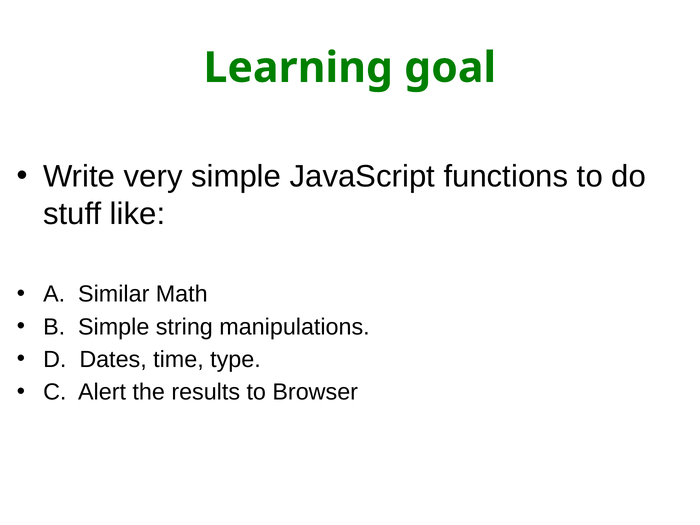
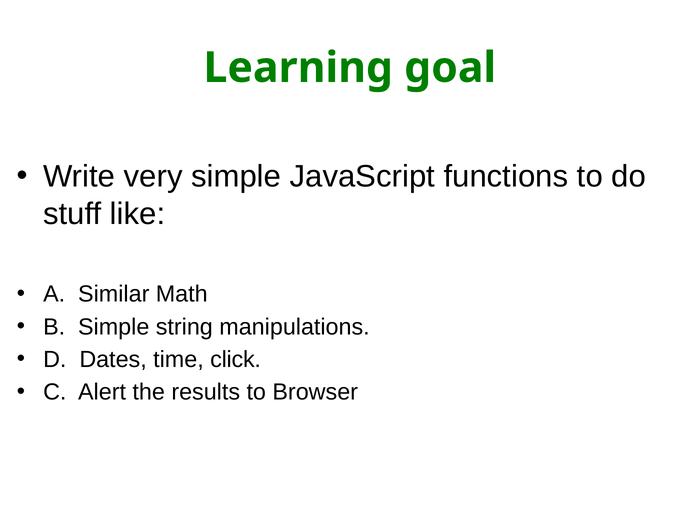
type: type -> click (236, 360)
